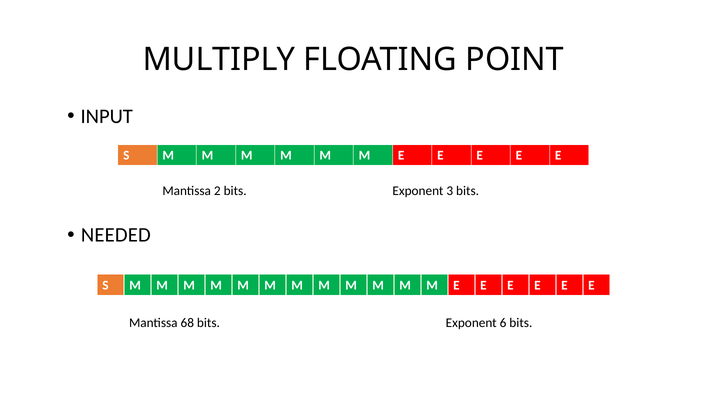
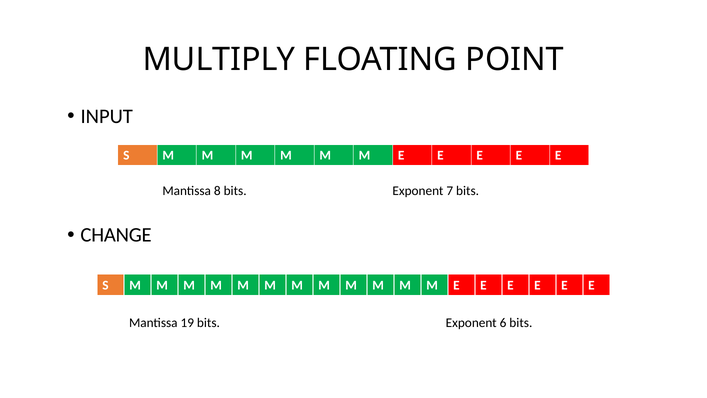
2: 2 -> 8 (217, 191)
3: 3 -> 7 (450, 191)
NEEDED: NEEDED -> CHANGE (116, 235)
68: 68 -> 19 (187, 323)
